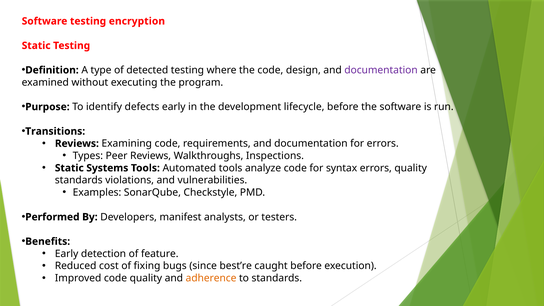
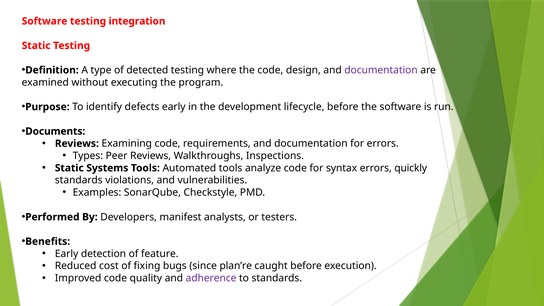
encryption: encryption -> integration (137, 21)
Transitions: Transitions -> Documents (55, 131)
errors quality: quality -> quickly (411, 168)
best’re: best’re -> plan’re (236, 266)
adherence colour: orange -> purple (211, 278)
